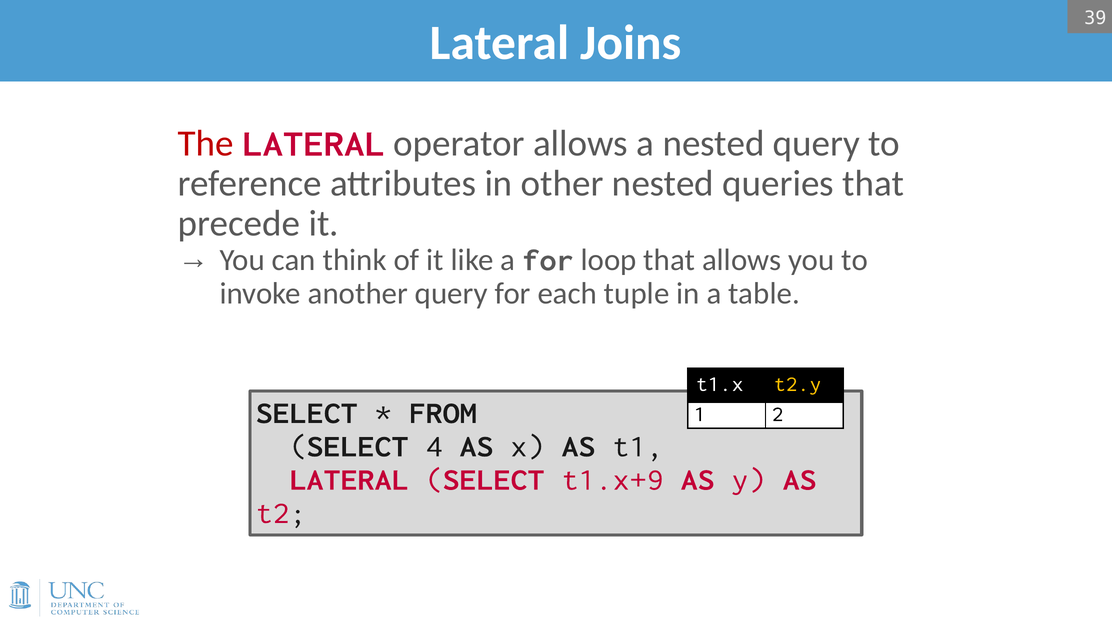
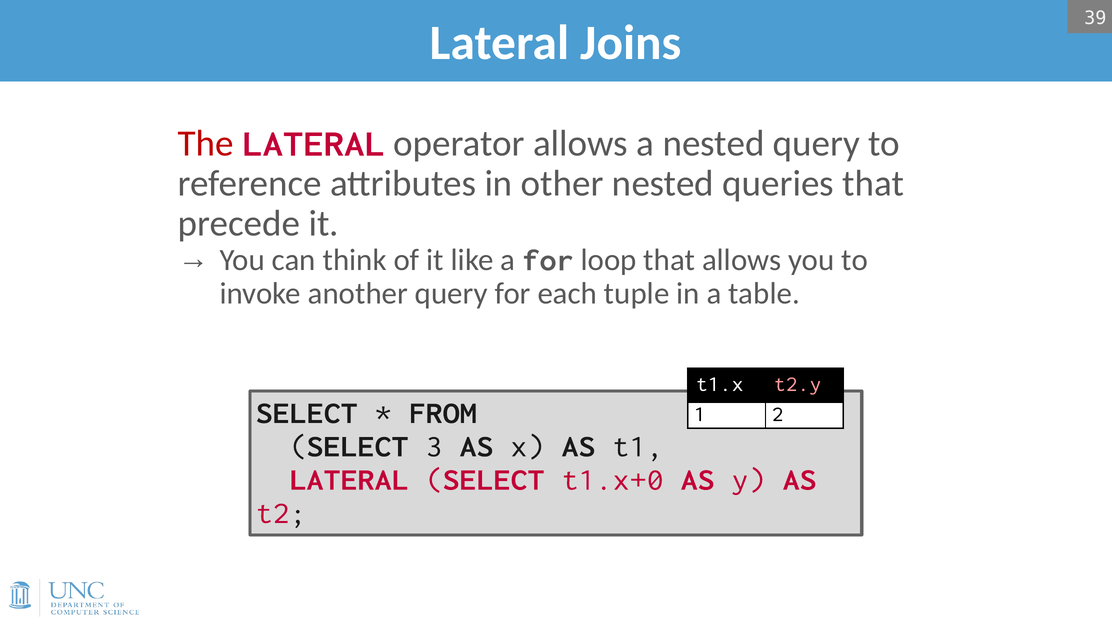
t2.y colour: yellow -> pink (798, 384)
4: 4 -> 3 (434, 447)
t1.x+9: t1.x+9 -> t1.x+0 (613, 480)
